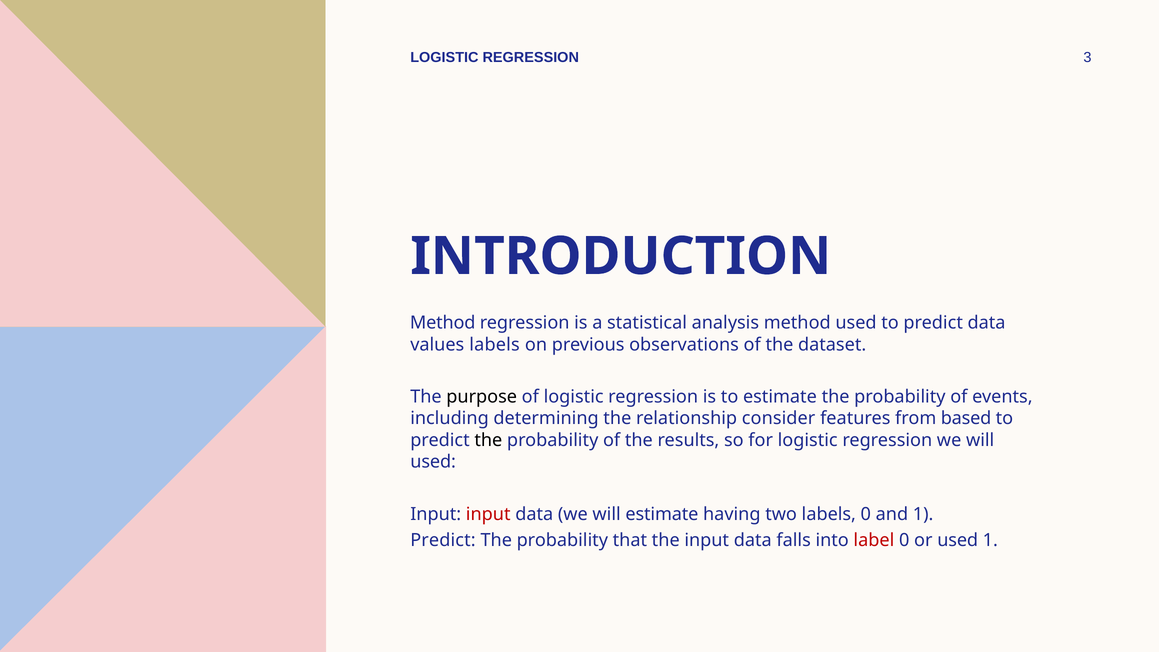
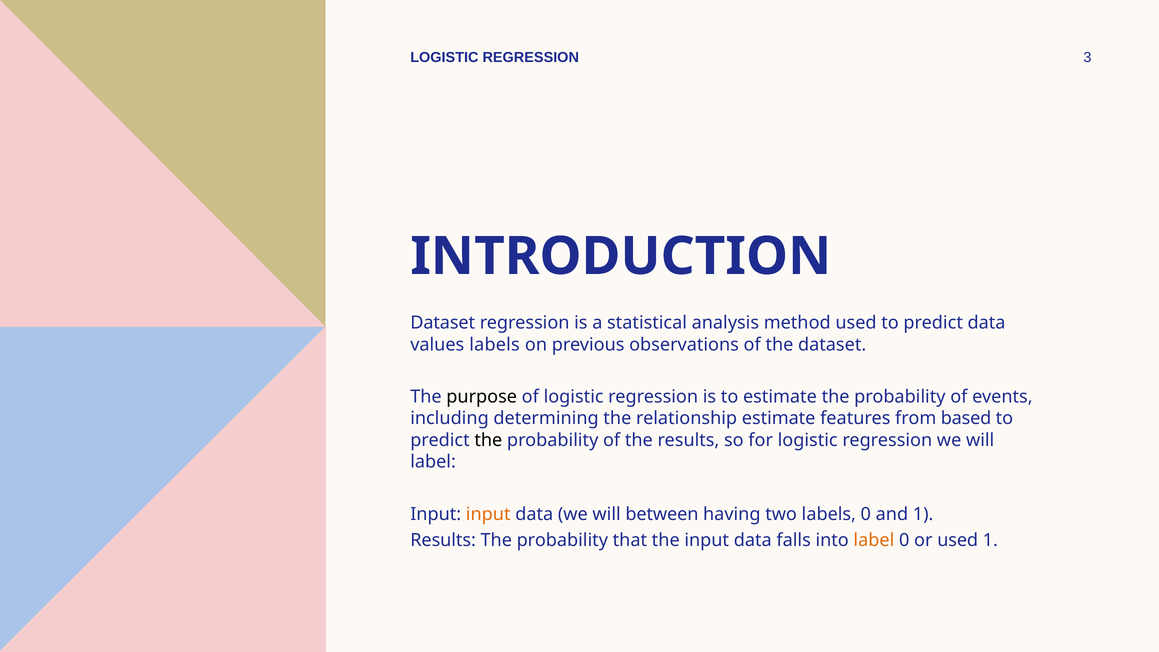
Method: Method -> Dataset (443, 323)
relationship consider: consider -> estimate (779, 418)
used: used -> label (433, 462)
input colour: red -> orange (488, 514)
will estimate: estimate -> between (662, 514)
Predict: Predict -> Results (443, 540)
label colour: red -> orange (874, 540)
